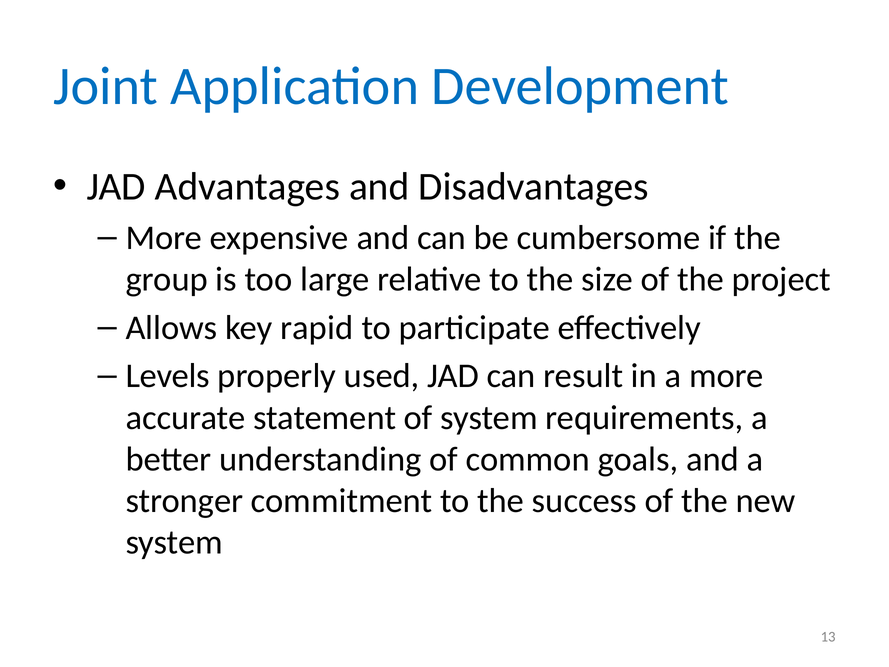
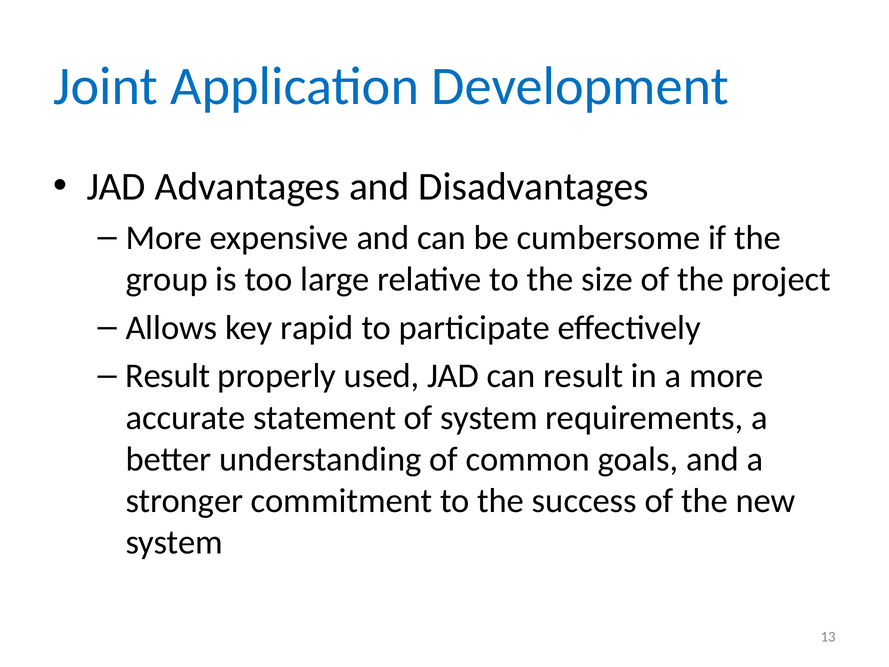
Levels: Levels -> Result (168, 376)
